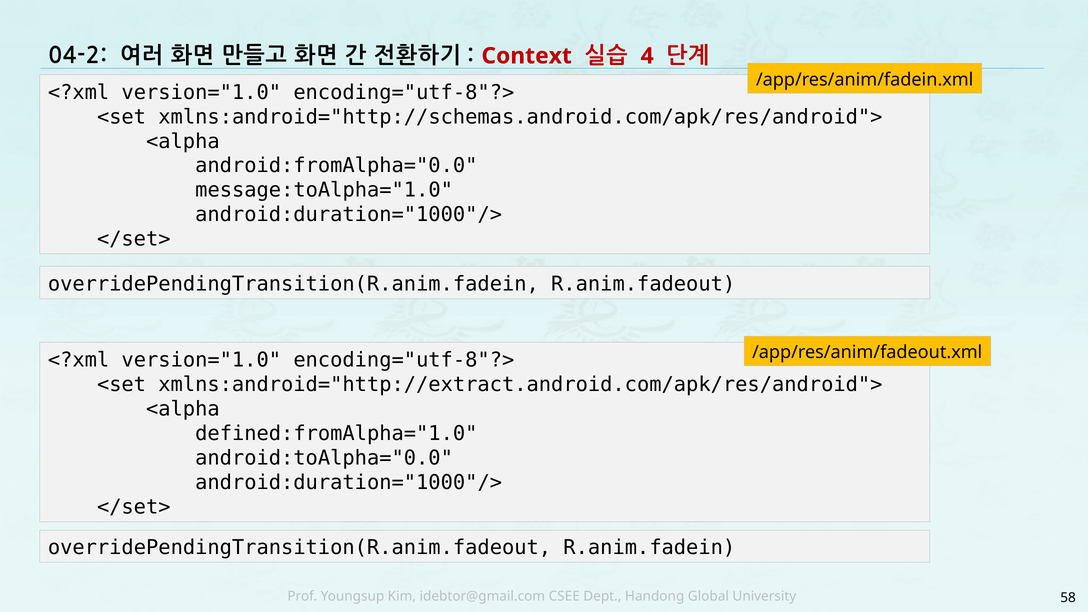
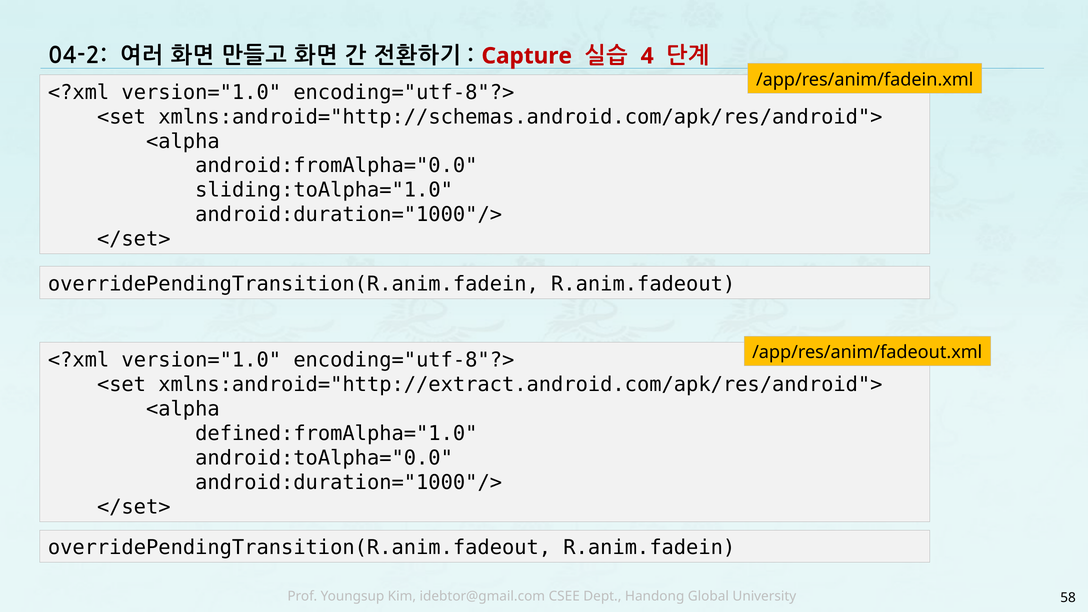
Context: Context -> Capture (527, 56)
message:toAlpha="1.0: message:toAlpha="1.0 -> sliding:toAlpha="1.0 (324, 190)
